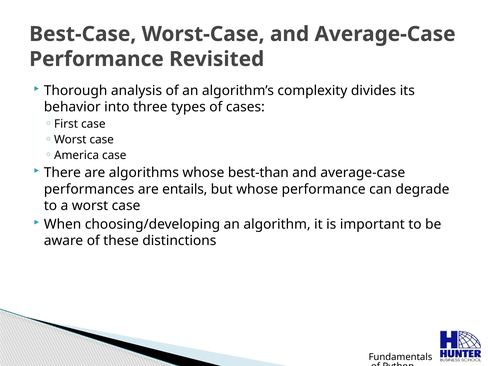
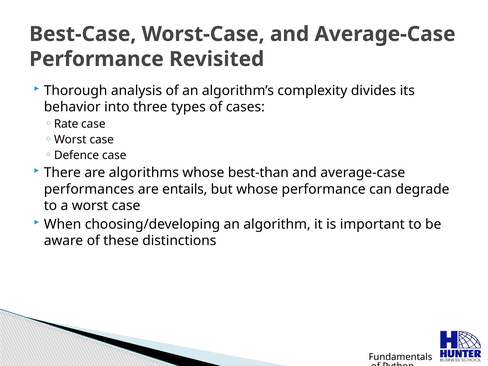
First: First -> Rate (66, 124)
America: America -> Defence (77, 155)
